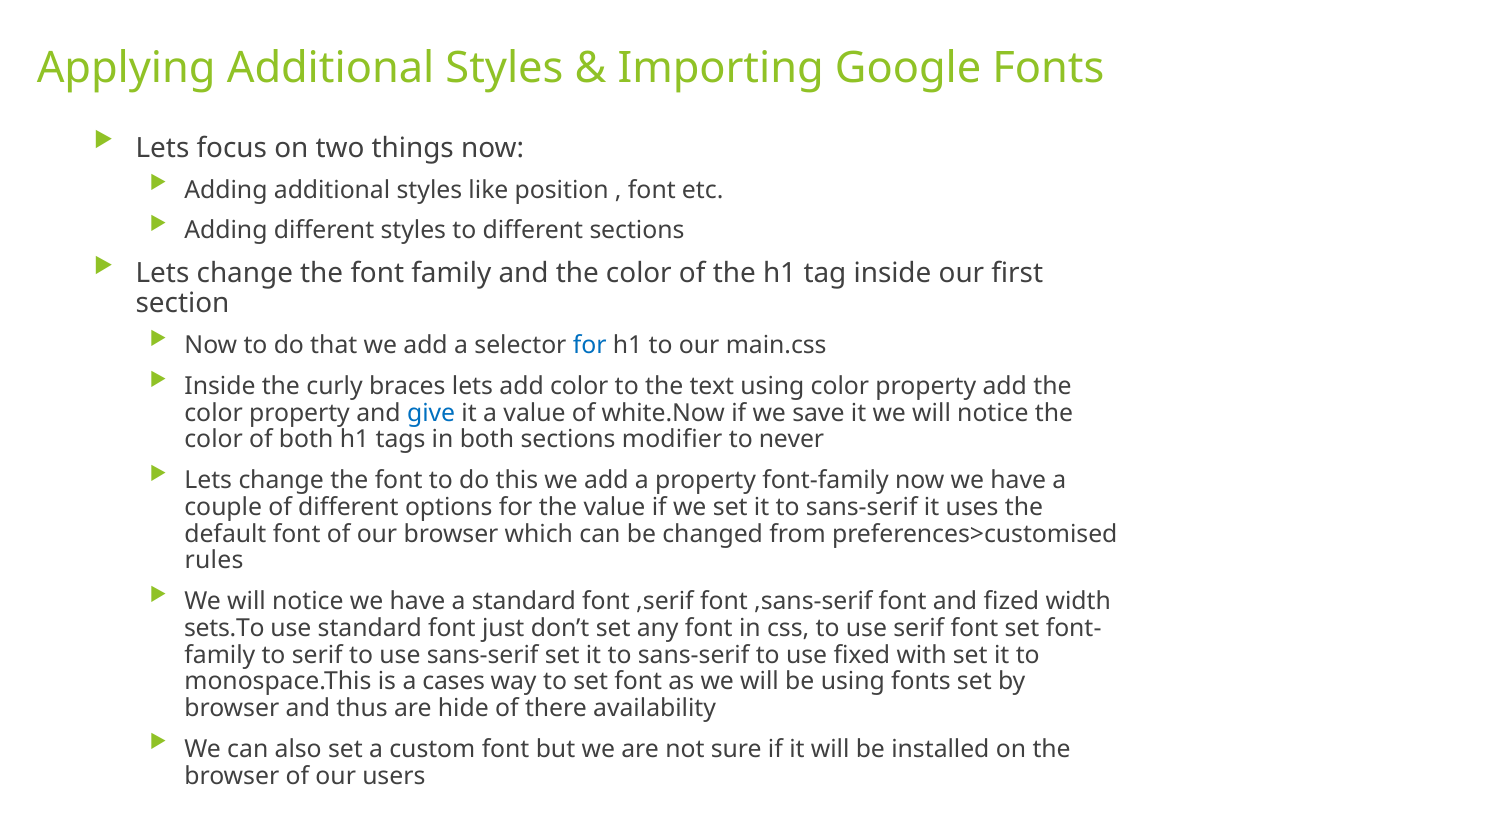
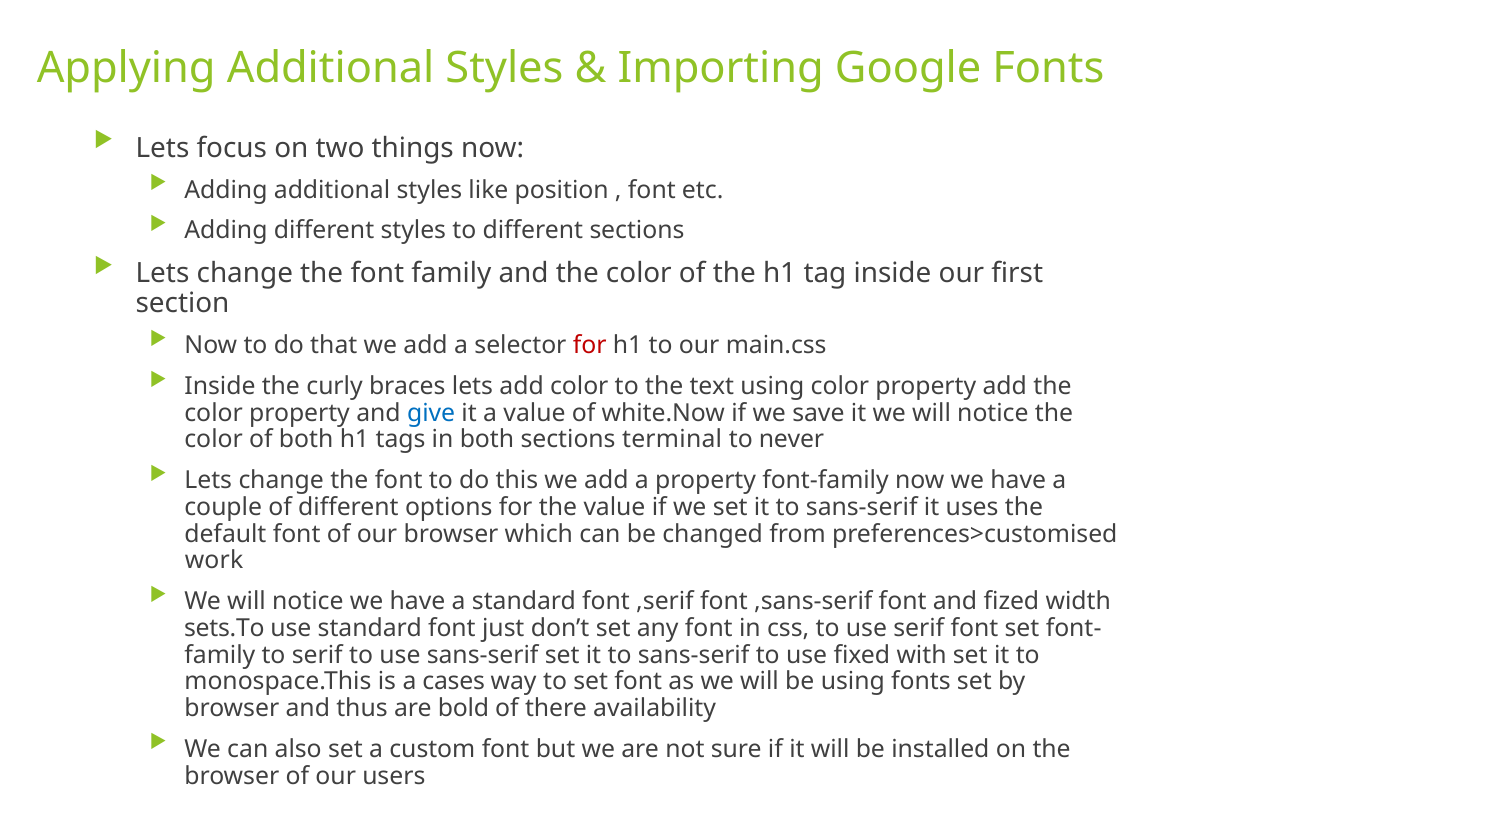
for colour: blue -> red (590, 346)
modifier: modifier -> terminal (672, 440)
rules: rules -> work (214, 561)
hide: hide -> bold (463, 708)
